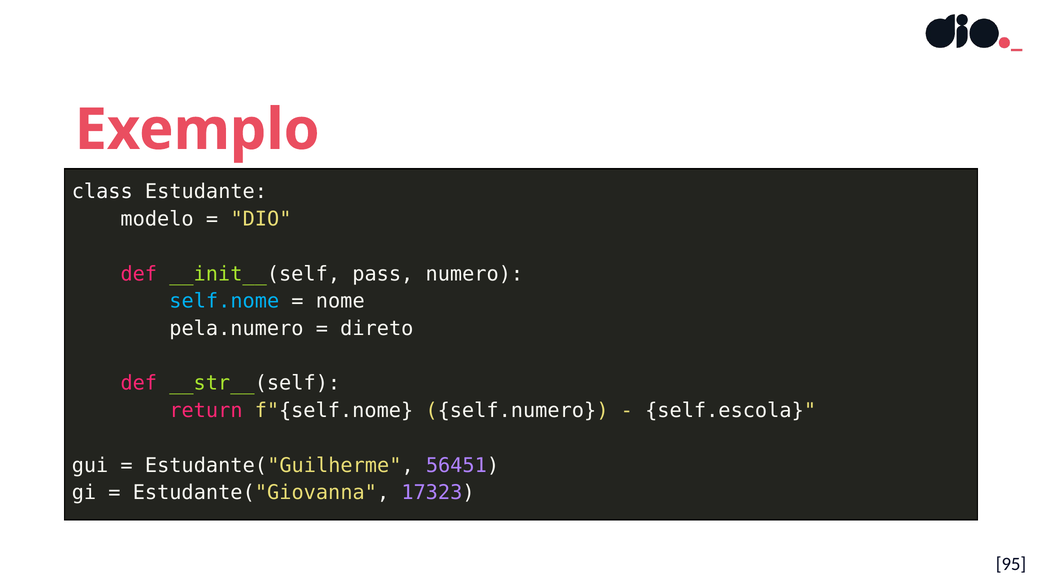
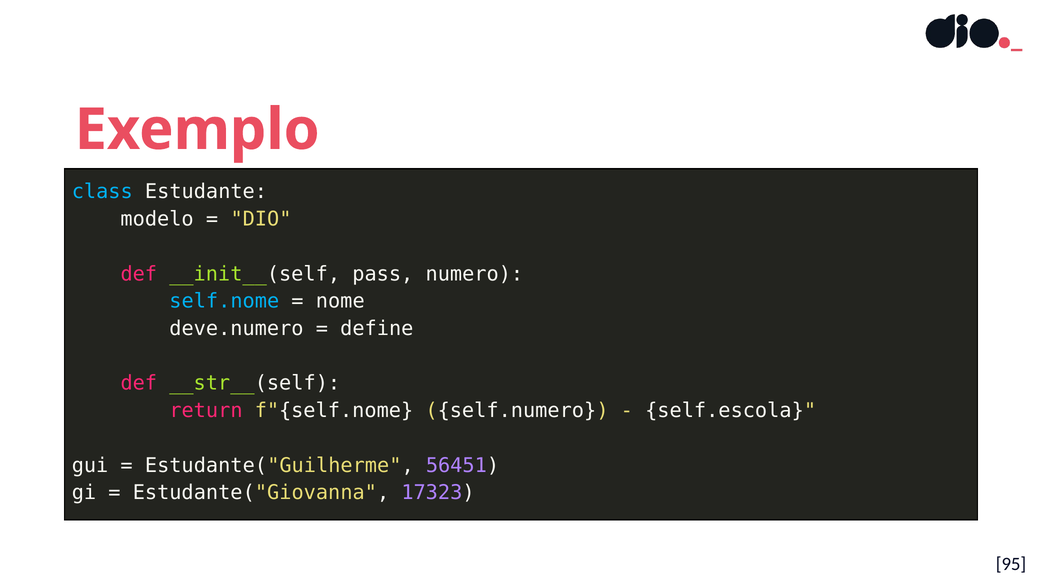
class colour: white -> light blue (102, 192)
pela.numero: pela.numero -> deve.numero (236, 328)
direto: direto -> define (377, 328)
